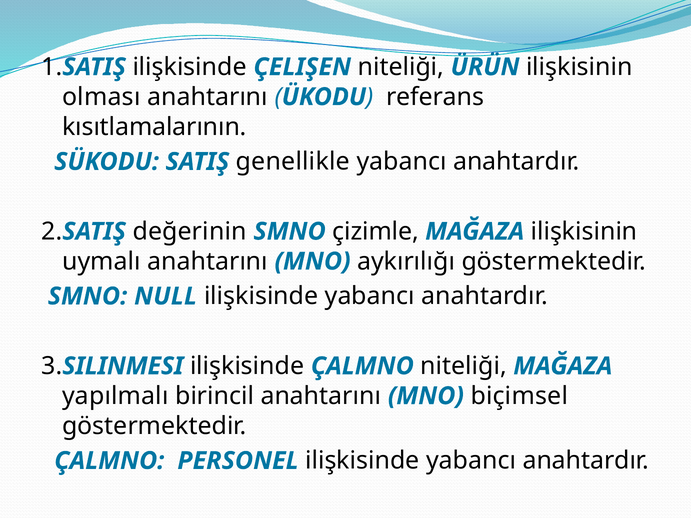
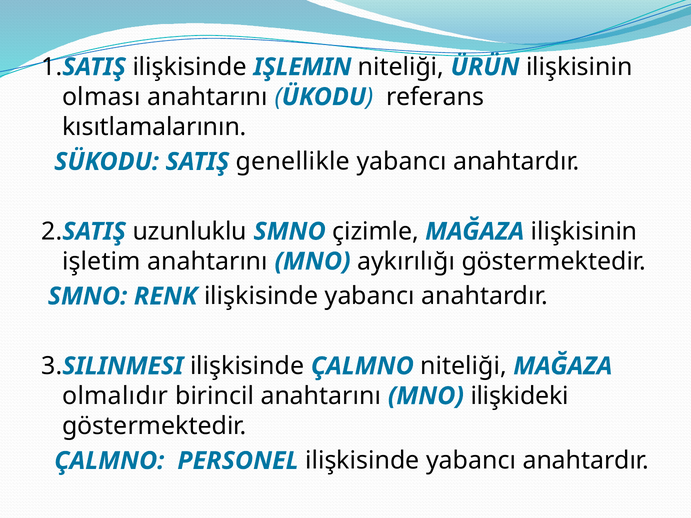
ÇELIŞEN: ÇELIŞEN -> IŞLEMIN (302, 67)
değerinin: değerinin -> uzunluklu (190, 232)
uymalı: uymalı -> işletim (101, 262)
NULL: NULL -> RENK (166, 296)
yapılmalı: yapılmalı -> olmalıdır (115, 396)
biçimsel: biçimsel -> ilişkideki (520, 396)
